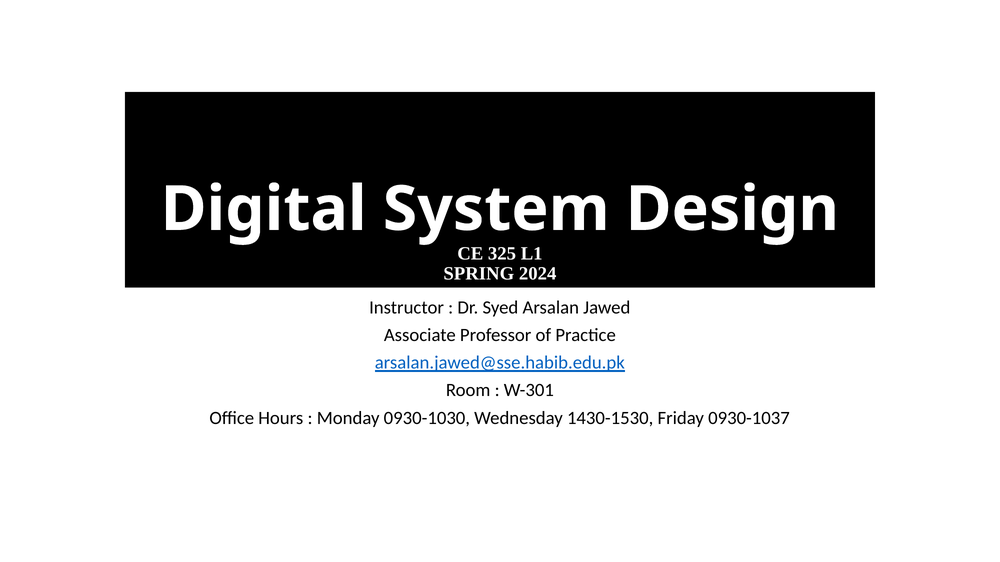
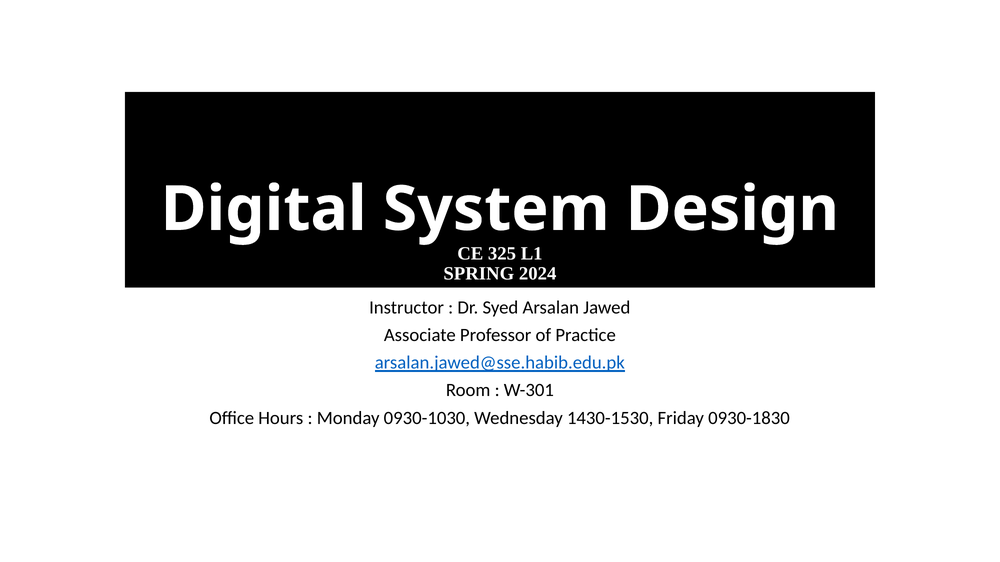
0930-1037: 0930-1037 -> 0930-1830 (749, 418)
